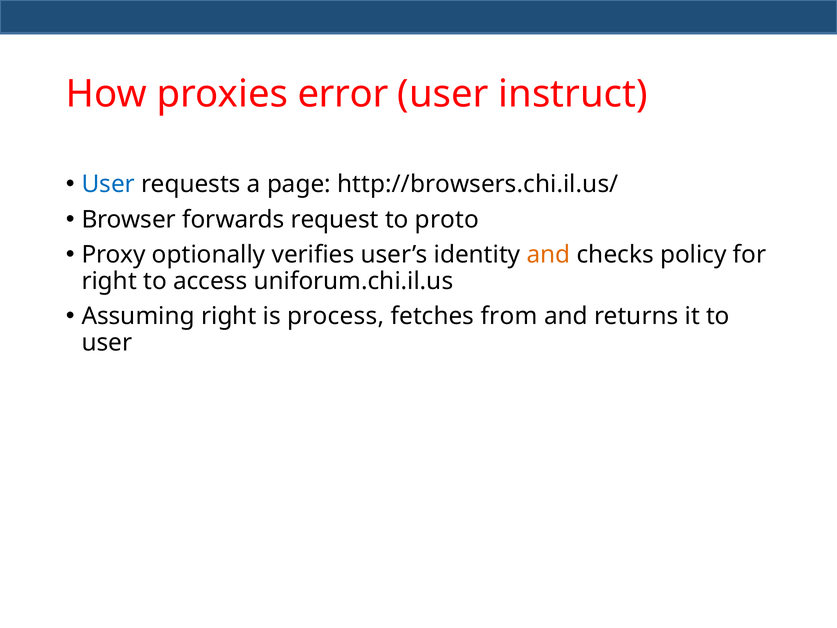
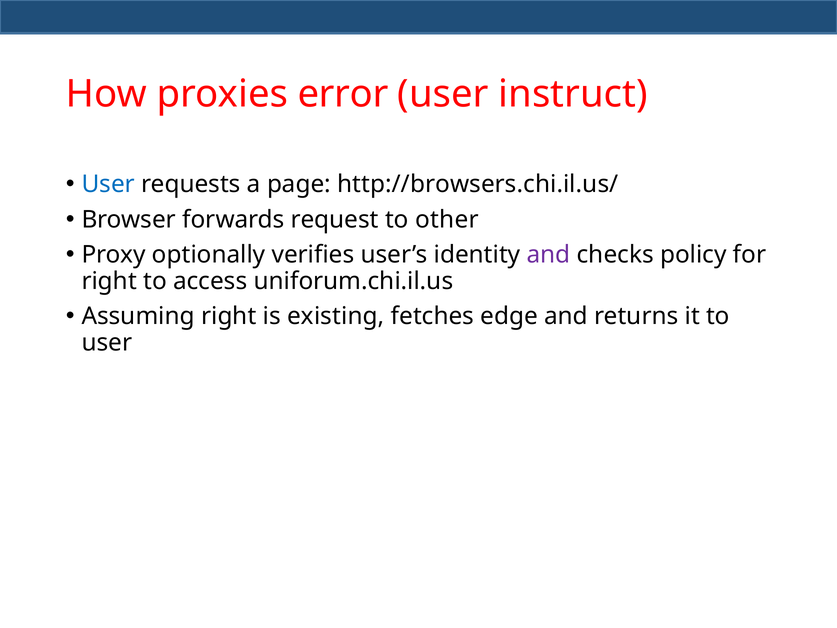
proto: proto -> other (447, 219)
and colour: orange -> purple (549, 255)
process: process -> existing (336, 316)
from: from -> edge (509, 316)
